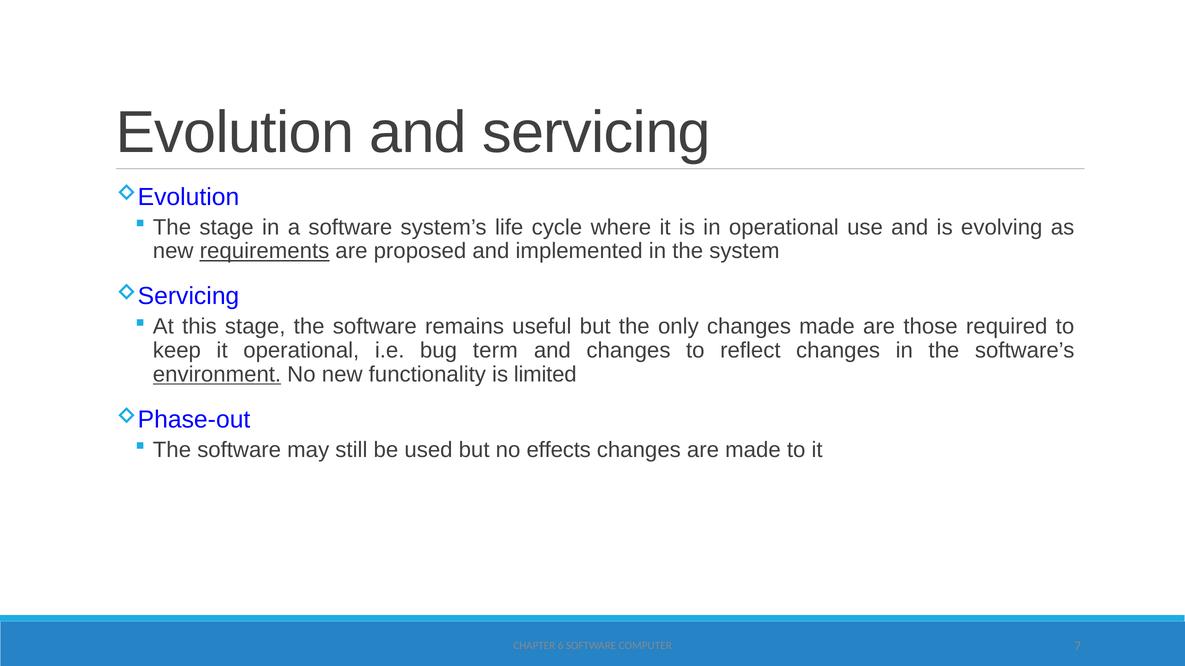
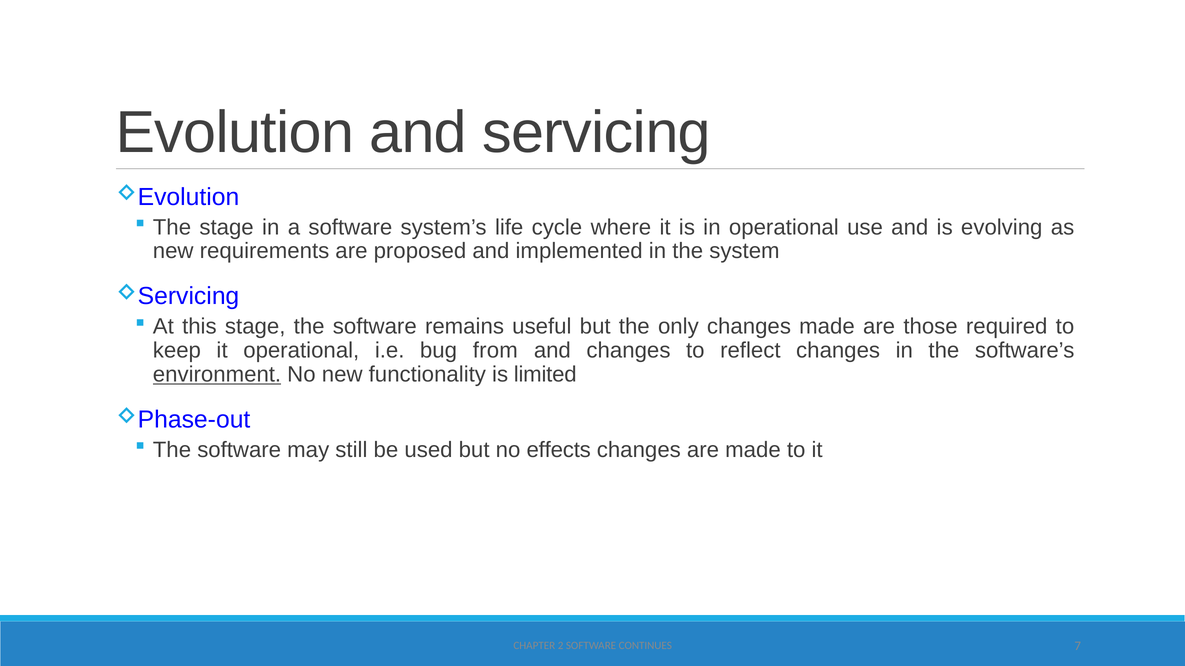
requirements underline: present -> none (264, 251)
term: term -> from (495, 351)
6: 6 -> 2 (561, 646)
COMPUTER: COMPUTER -> CONTINUES (645, 646)
